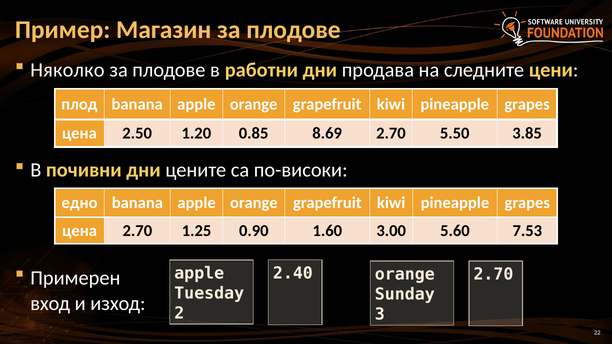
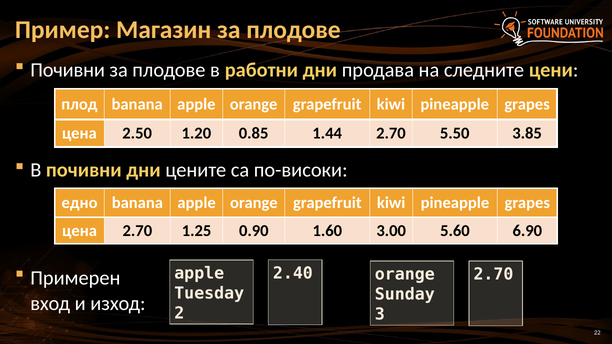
Няколко: Няколко -> Почивни (68, 70)
8.69: 8.69 -> 1.44 (327, 134)
7.53: 7.53 -> 6.90 (527, 231)
